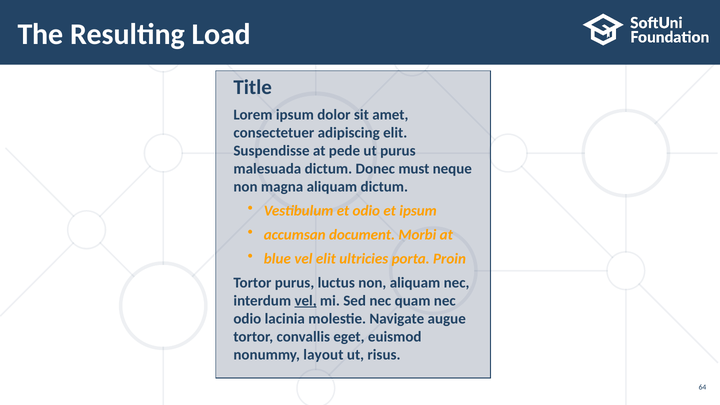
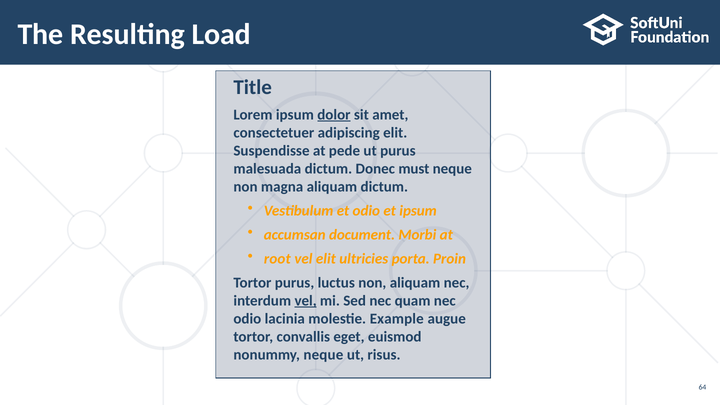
dolor underline: none -> present (334, 115)
blue: blue -> root (277, 259)
Navigate: Navigate -> Example (397, 319)
nonummy layout: layout -> neque (323, 355)
